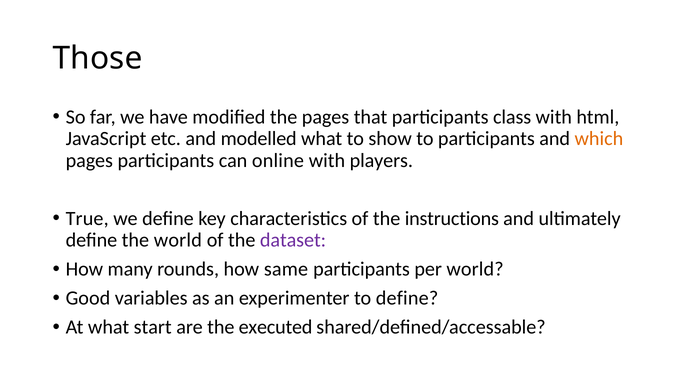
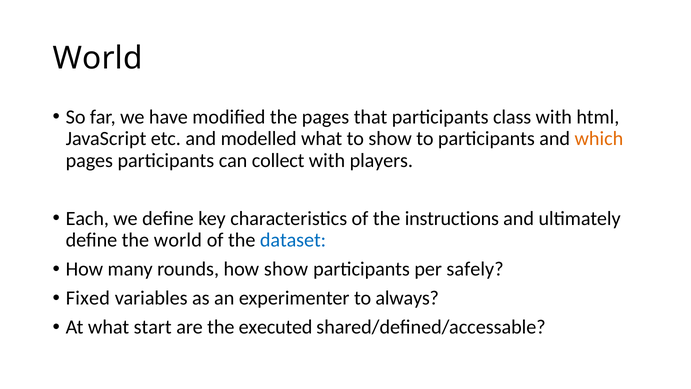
Those: Those -> World (98, 58)
online: online -> collect (278, 160)
True: True -> Each (87, 218)
dataset colour: purple -> blue (293, 240)
how same: same -> show (286, 269)
per world: world -> safely (475, 269)
Good: Good -> Fixed (88, 298)
to define: define -> always (407, 298)
